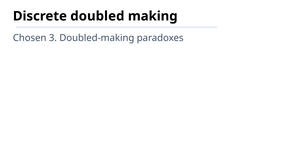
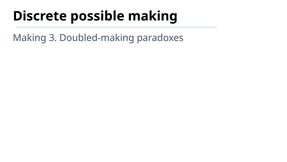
doubled: doubled -> possible (97, 16)
Chosen: Chosen -> Making (30, 38)
